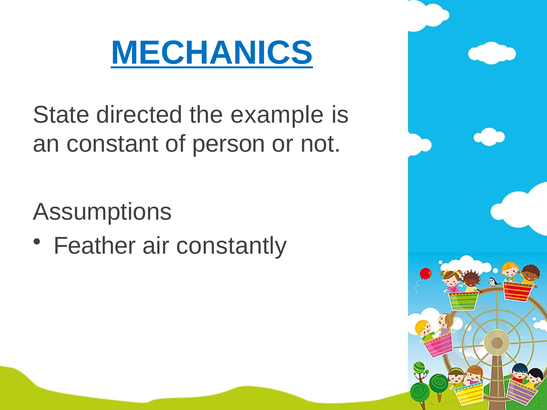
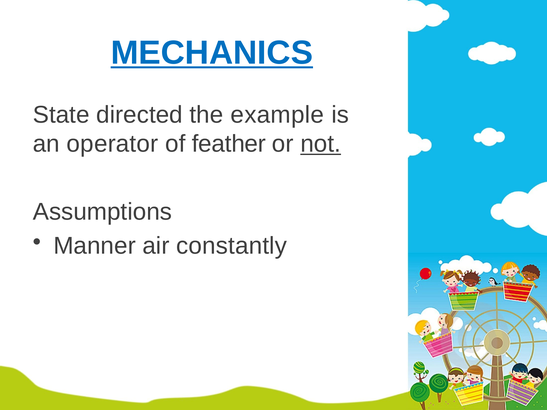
constant: constant -> operator (112, 144)
person: person -> feather (229, 144)
not underline: none -> present (321, 144)
Feather: Feather -> Manner (95, 246)
